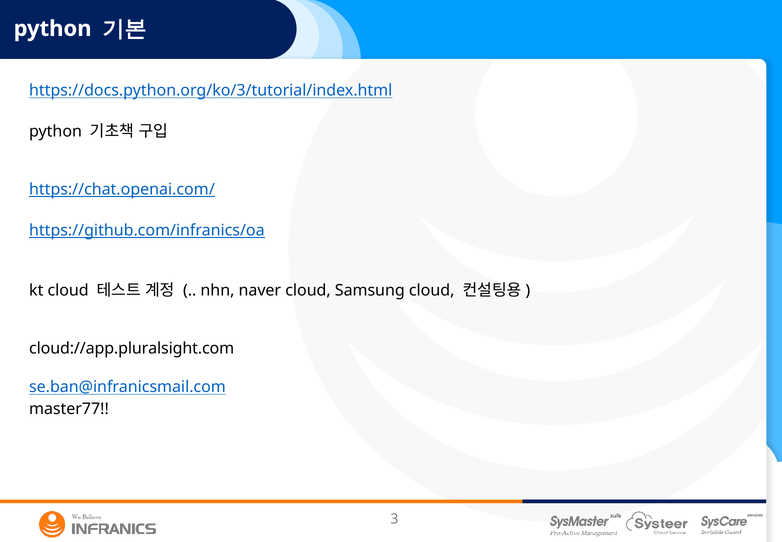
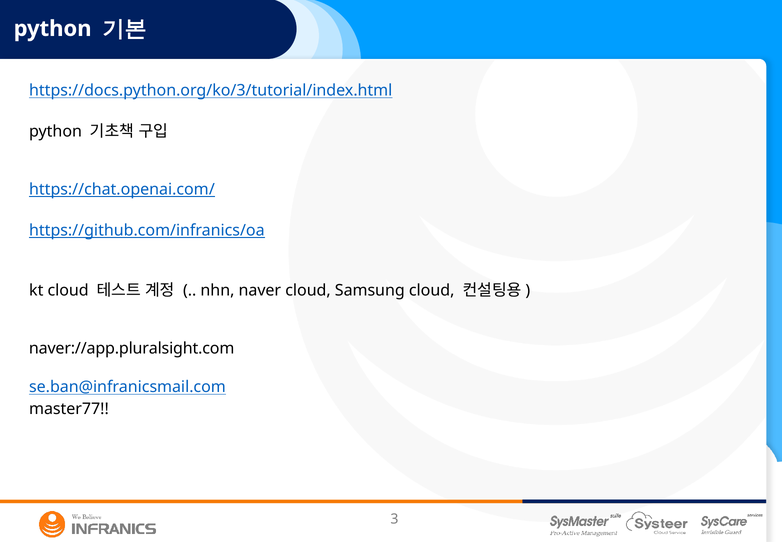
cloud://app.pluralsight.com: cloud://app.pluralsight.com -> naver://app.pluralsight.com (132, 348)
